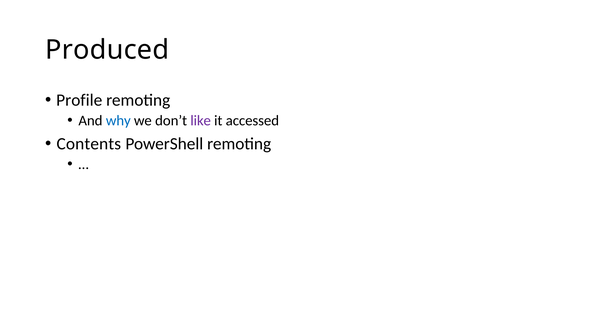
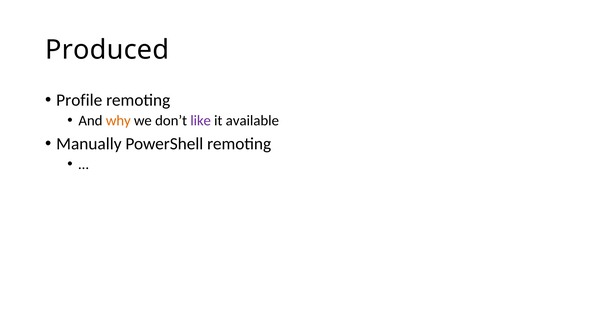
why colour: blue -> orange (118, 120)
accessed: accessed -> available (252, 120)
Contents: Contents -> Manually (89, 144)
